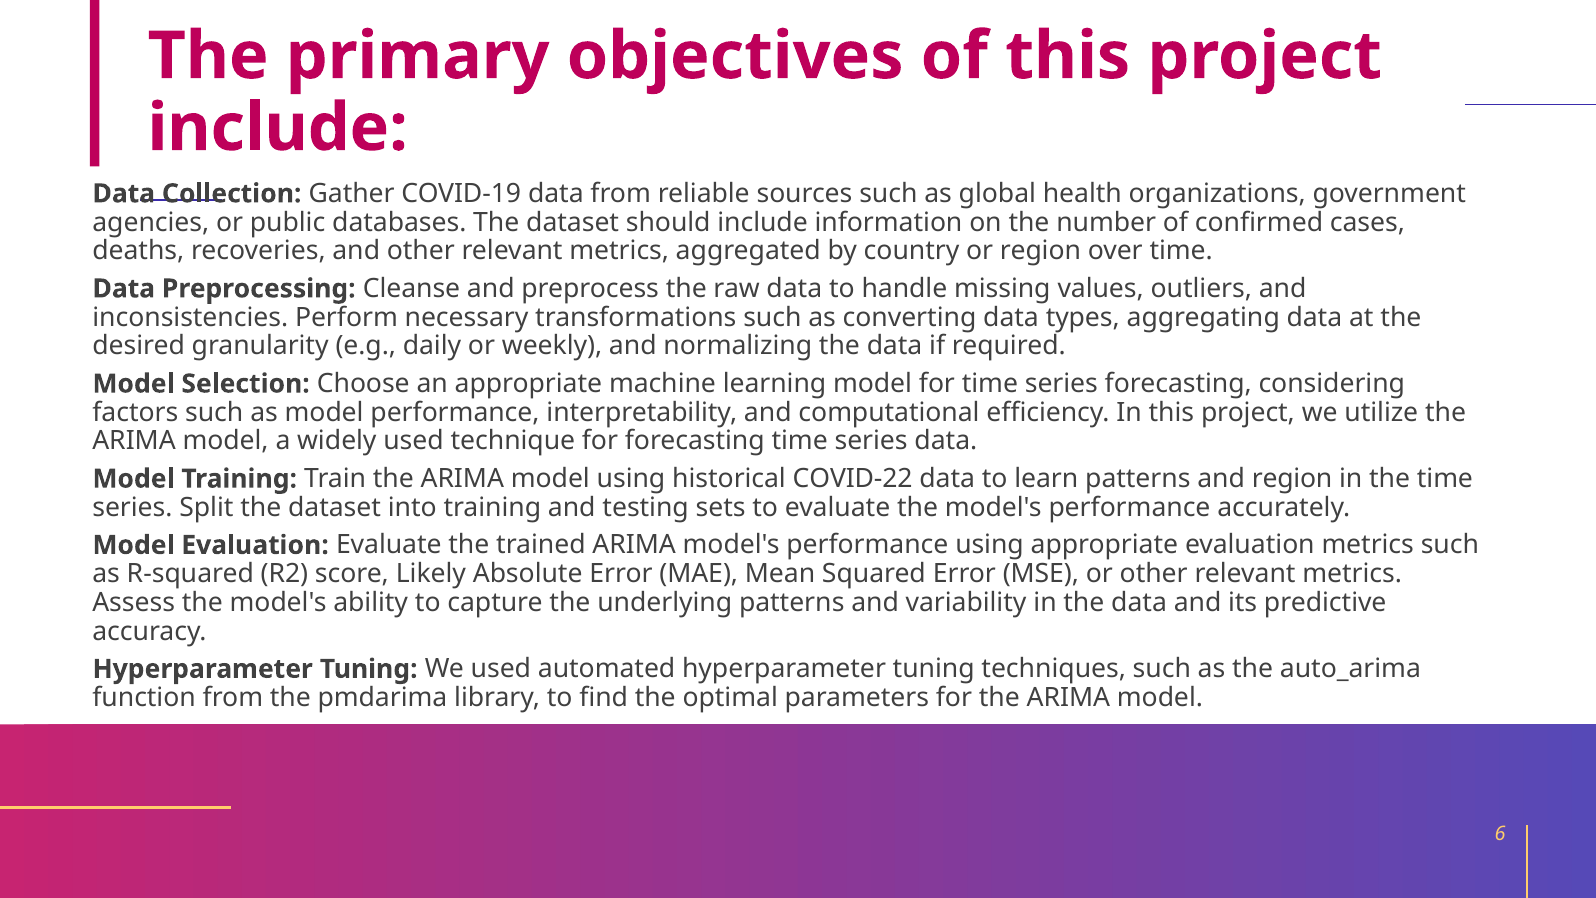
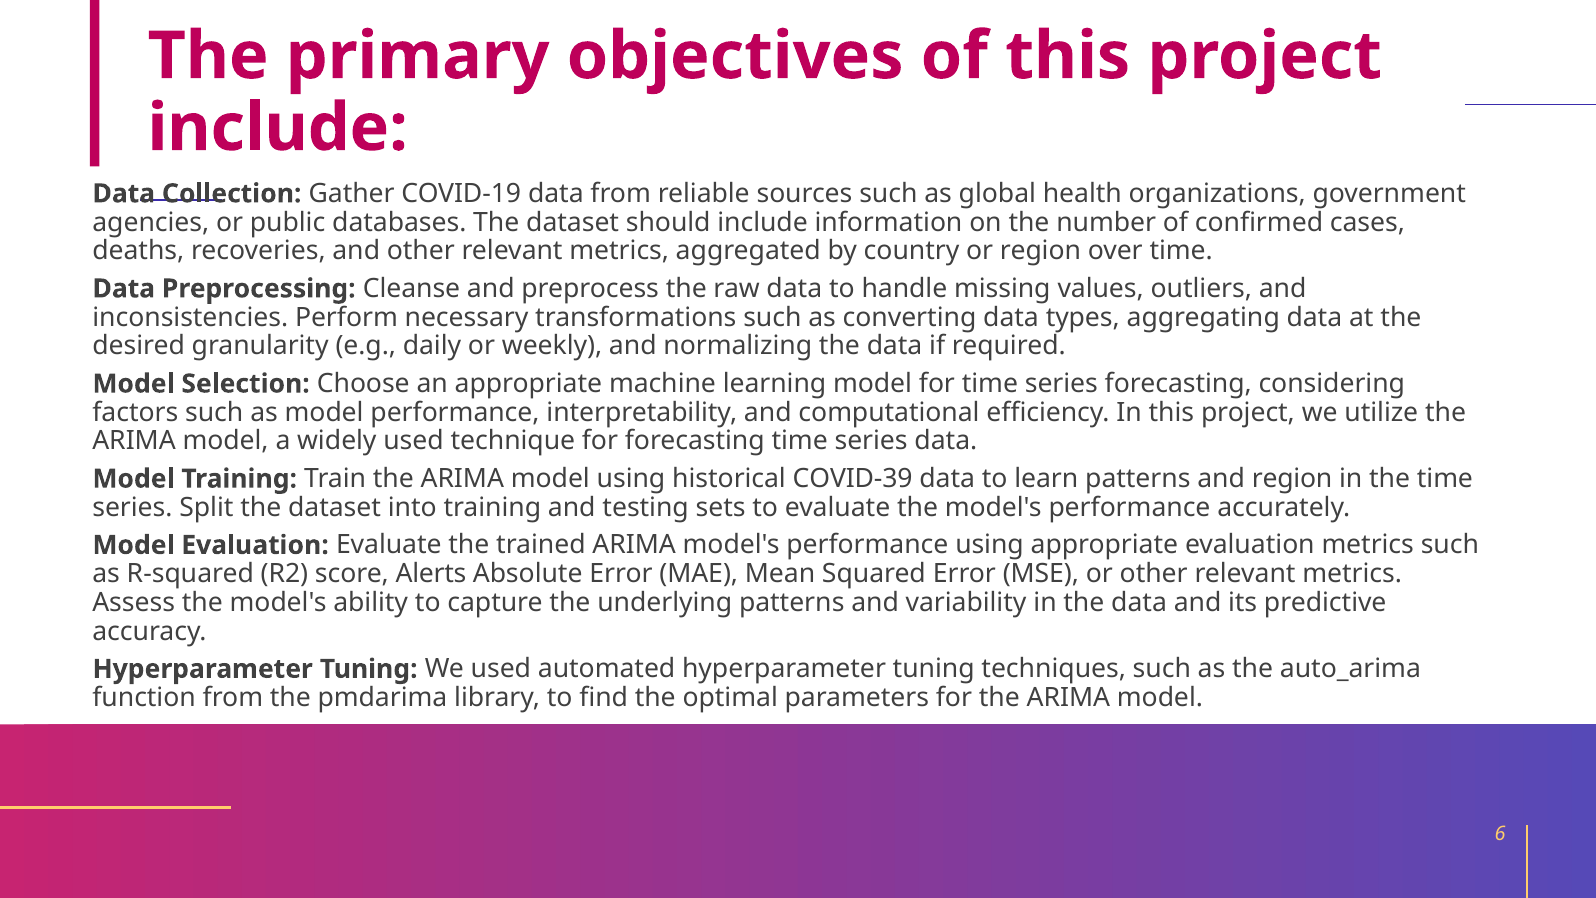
COVID-22: COVID-22 -> COVID-39 (853, 479)
Likely: Likely -> Alerts (431, 574)
